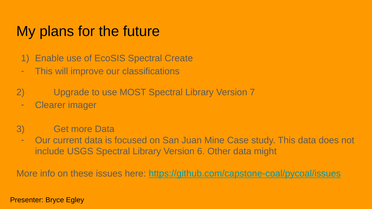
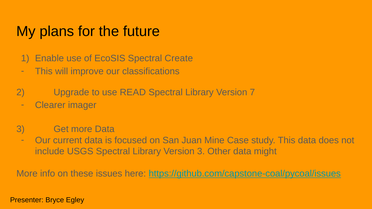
MOST: MOST -> READ (133, 92)
Version 6: 6 -> 3 (201, 152)
